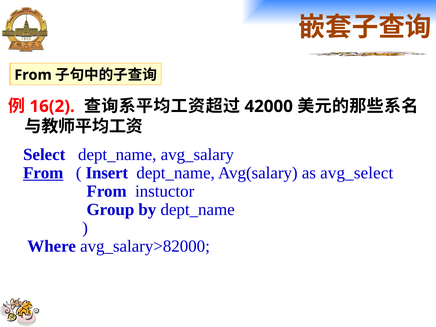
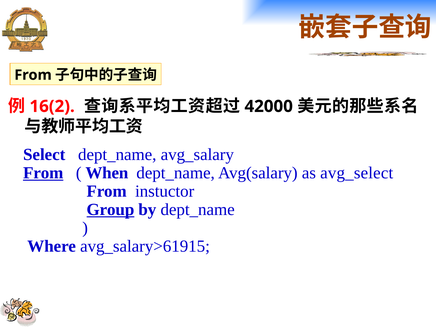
Insert: Insert -> When (107, 173)
Group underline: none -> present (110, 210)
avg_salary>82000: avg_salary>82000 -> avg_salary>61915 (145, 246)
